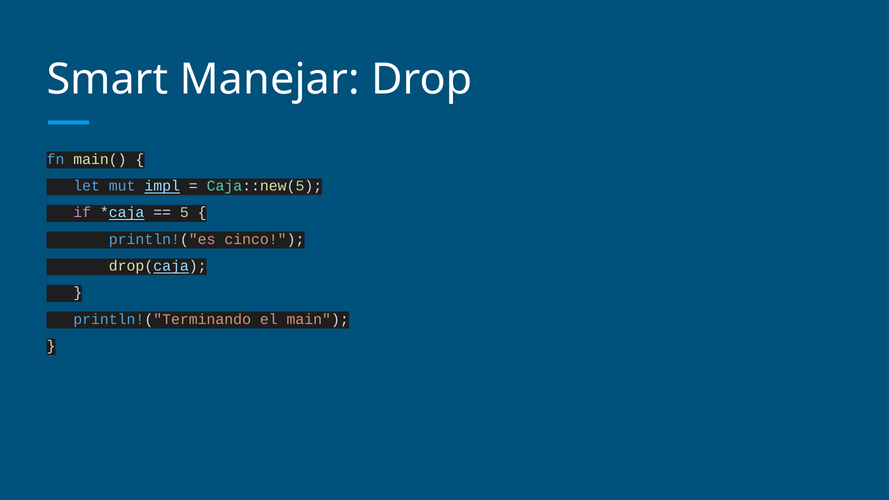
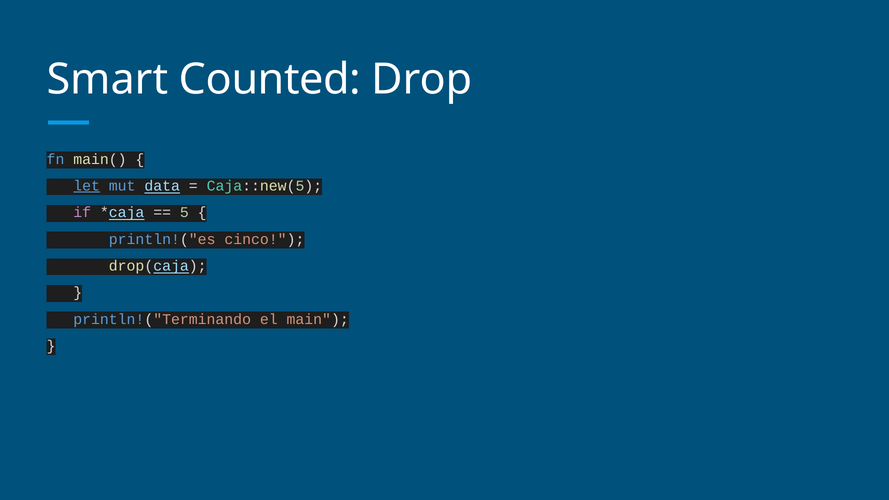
Manejar: Manejar -> Counted (270, 79)
let underline: none -> present (87, 186)
impl: impl -> data (162, 186)
